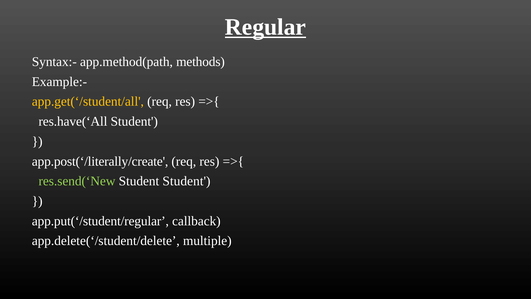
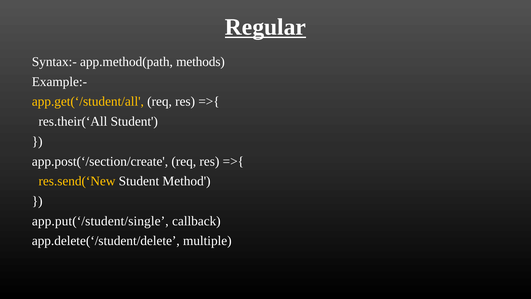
res.have(‘All: res.have(‘All -> res.their(‘All (73, 121)
app.post(‘/literally/create: app.post(‘/literally/create -> app.post(‘/section/create (100, 161)
res.send(‘New colour: light green -> yellow (77, 181)
Student Student: Student -> Method (187, 181)
app.put(‘/student/regular: app.put(‘/student/regular -> app.put(‘/student/single (100, 221)
